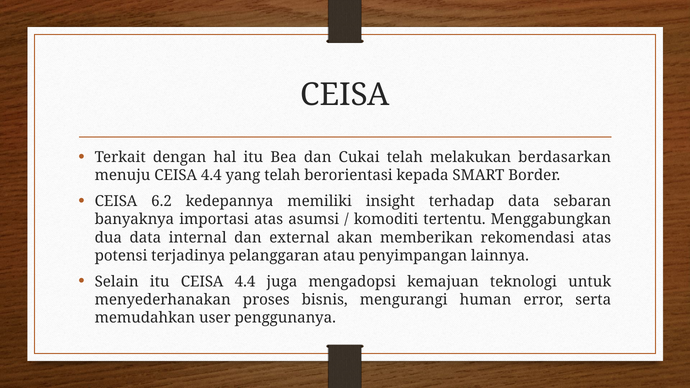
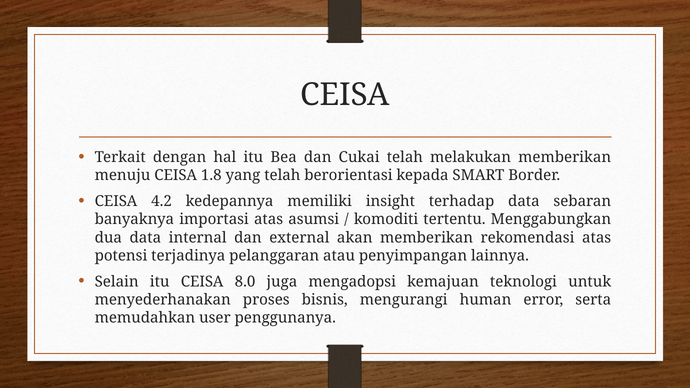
melakukan berdasarkan: berdasarkan -> memberikan (565, 157)
menuju CEISA 4.4: 4.4 -> 1.8 (211, 176)
6.2: 6.2 -> 4.2 (162, 201)
itu CEISA 4.4: 4.4 -> 8.0 (245, 282)
